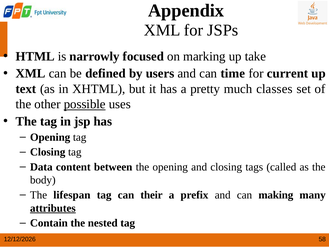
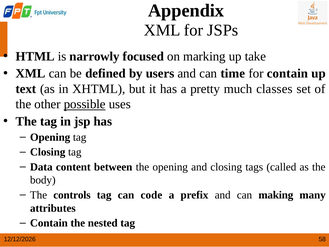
for current: current -> contain (288, 73)
lifespan: lifespan -> controls (72, 195)
their: their -> code (151, 195)
attributes underline: present -> none (53, 208)
